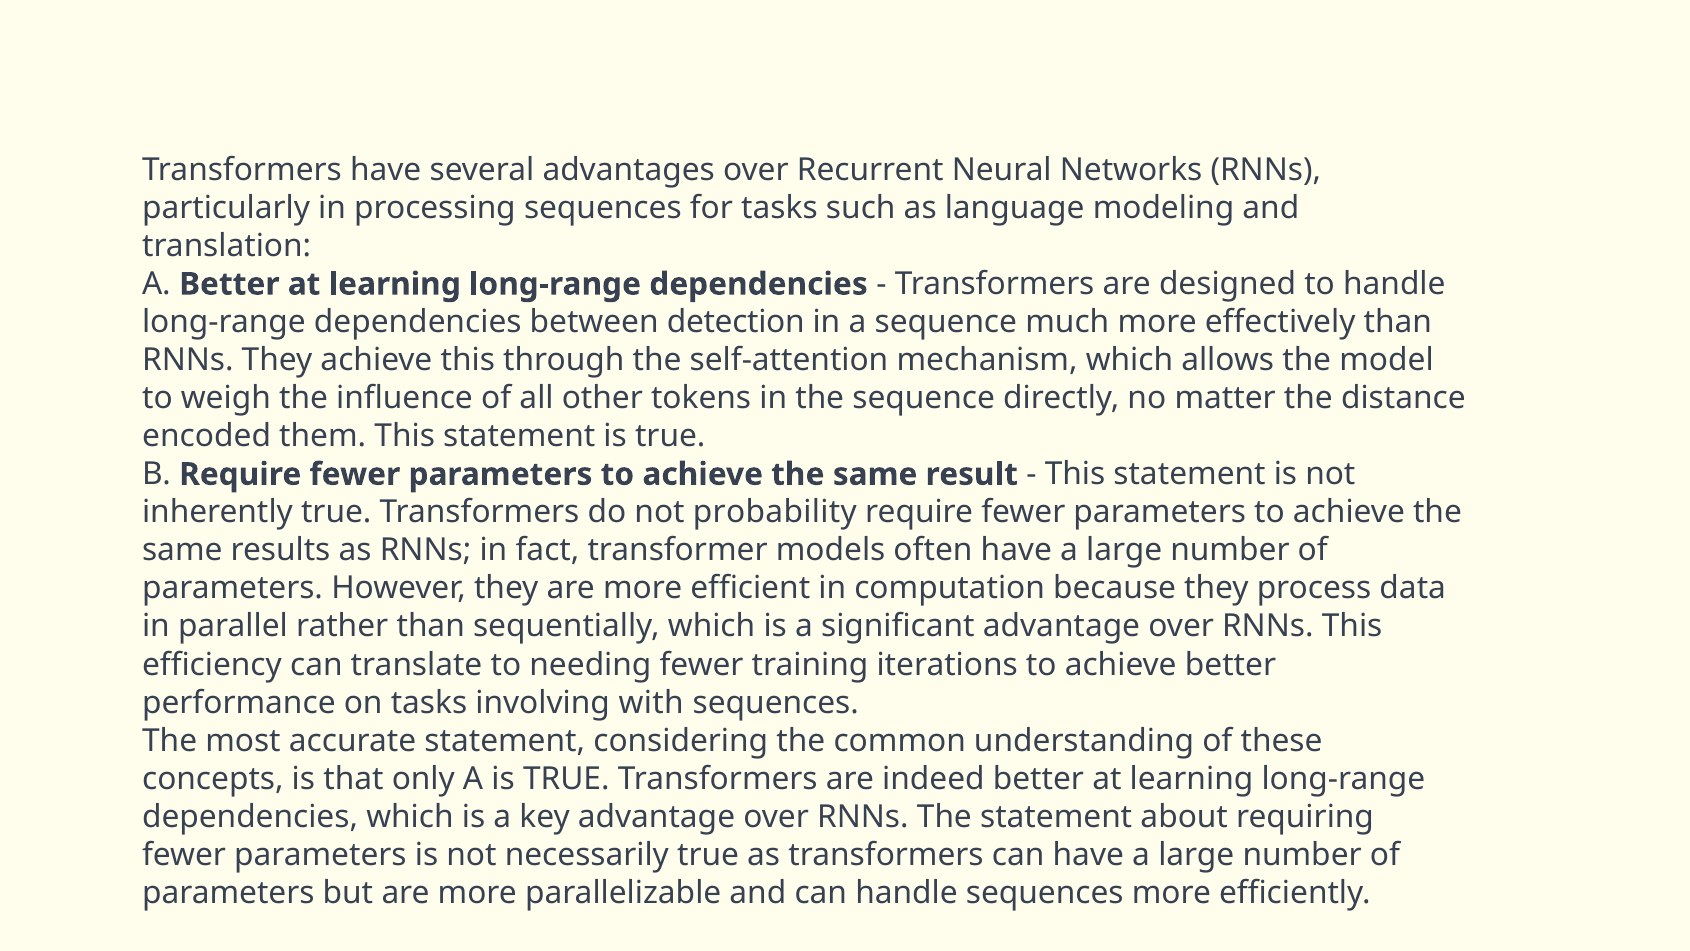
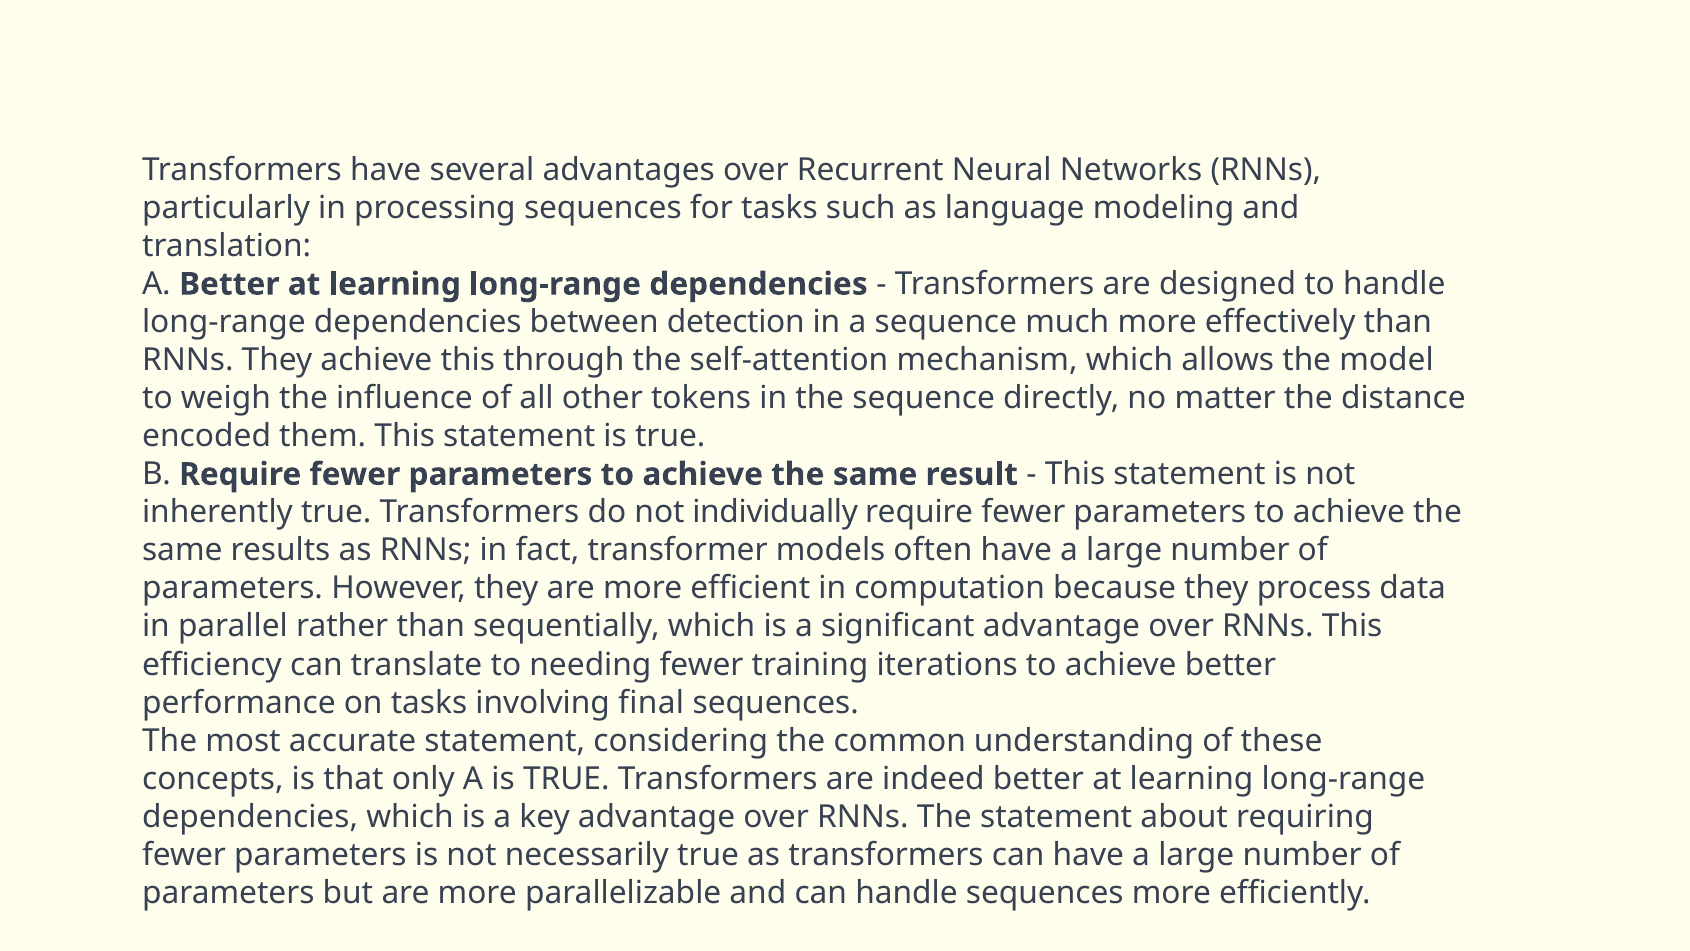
probability: probability -> individually (775, 512)
with: with -> final (651, 702)
